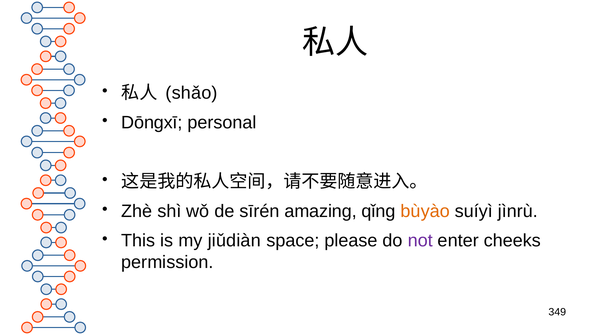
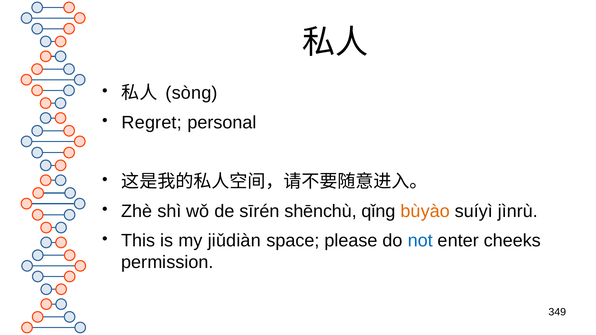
shǎo: shǎo -> sòng (192, 93)
Dōngxī: Dōngxī -> Regret (152, 123)
amazing: amazing -> shēnchù (321, 211)
not colour: purple -> blue (420, 241)
